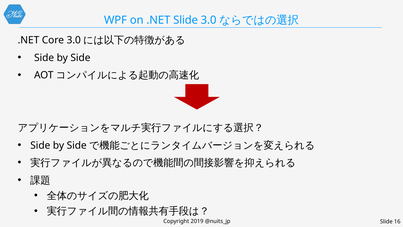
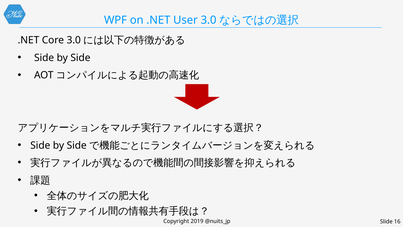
.NET Slide: Slide -> User (185, 20)
